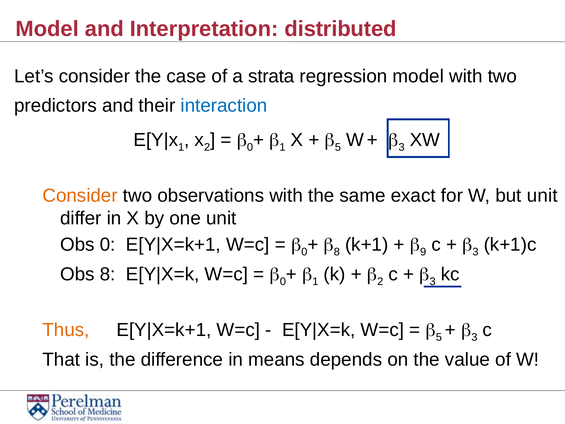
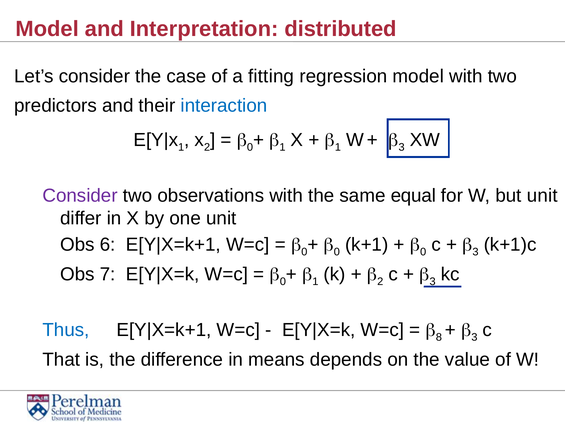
strata: strata -> fitting (271, 76)
5: 5 -> 1 (338, 147)
Consider colour: orange -> purple (80, 196)
exact: exact -> equal (413, 196)
Obs 0: 0 -> 6 (108, 245)
8: 8 -> 0 (337, 252)
9: 9 -> 0 (423, 252)
Obs 8: 8 -> 7 (108, 274)
Thus colour: orange -> blue (66, 330)
5: 5 -> 8 (439, 337)
